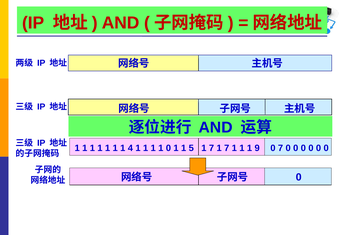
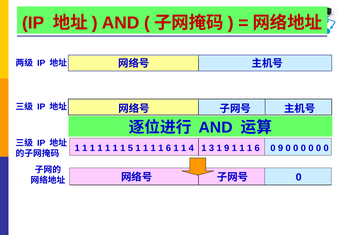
4: 4 -> 5 (130, 148)
0: 0 -> 6 (168, 148)
5: 5 -> 4 (191, 148)
7: 7 -> 3 (212, 148)
7: 7 -> 9 (227, 148)
9: 9 -> 6 (257, 148)
0 7: 7 -> 9 (281, 148)
